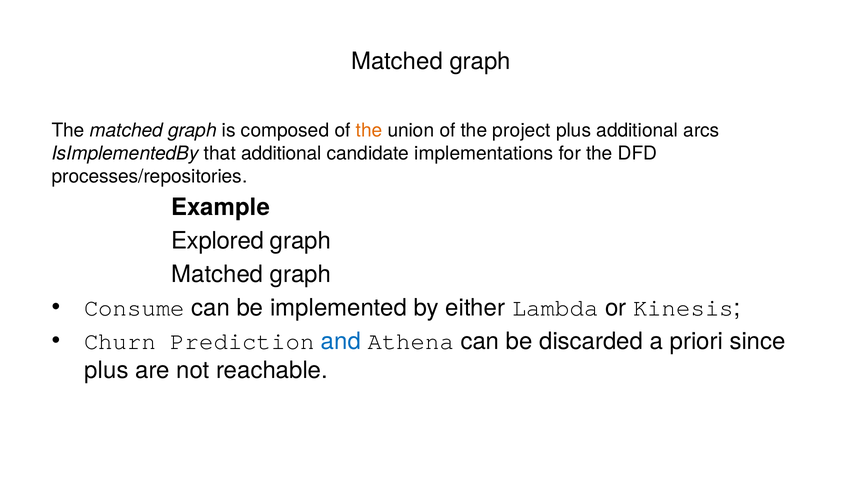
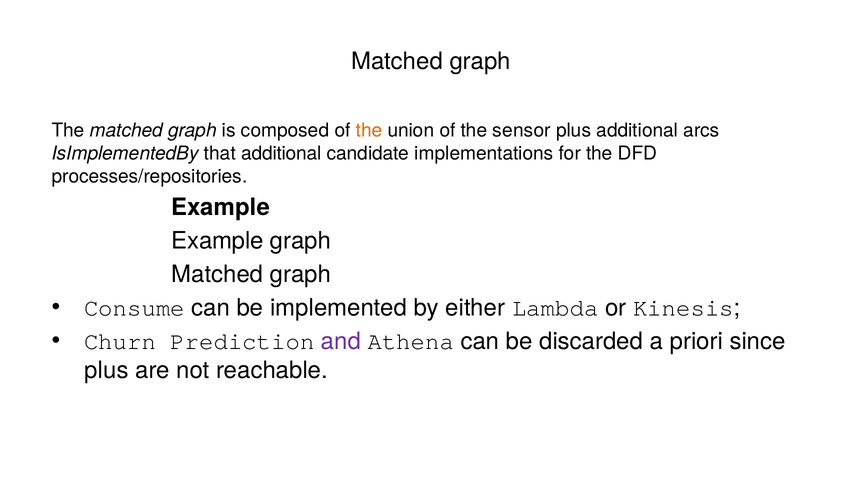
project: project -> sensor (522, 130)
Explored: Explored -> Example (217, 241)
and colour: blue -> purple (341, 341)
